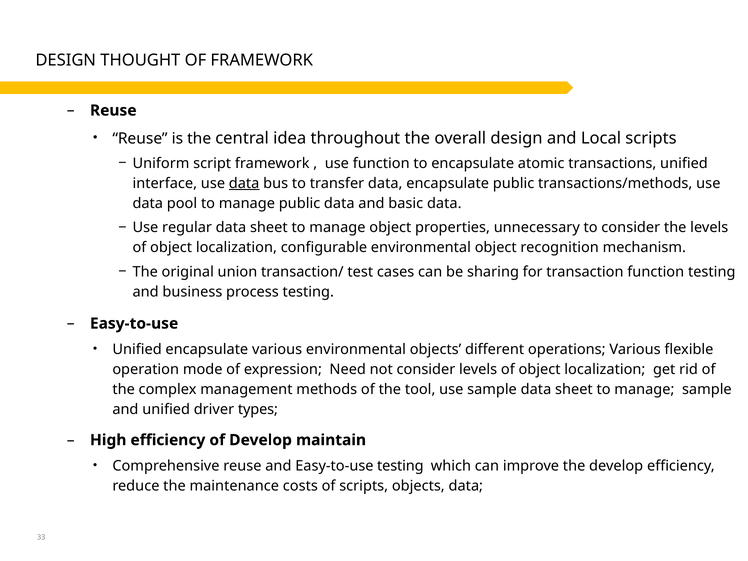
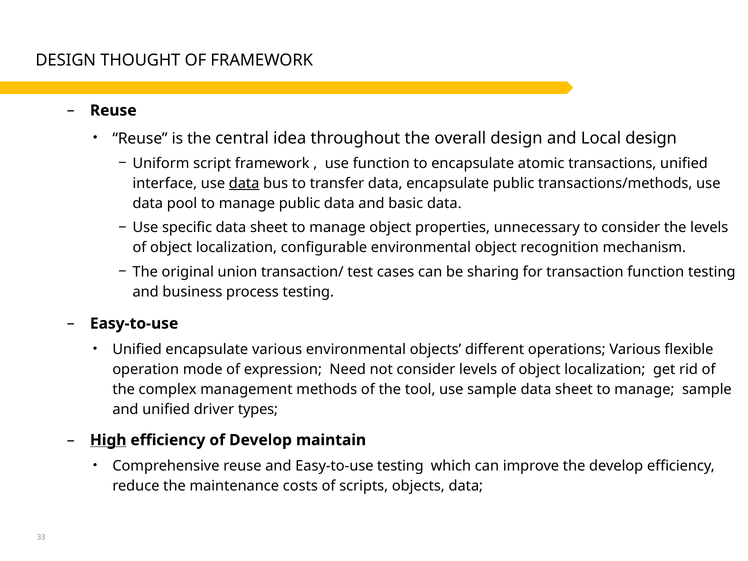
Local scripts: scripts -> design (651, 138)
regular: regular -> specific (187, 228)
High underline: none -> present (108, 440)
